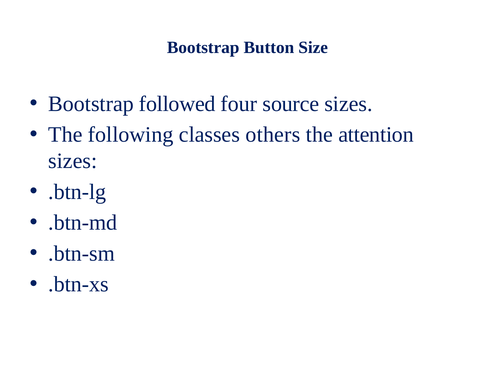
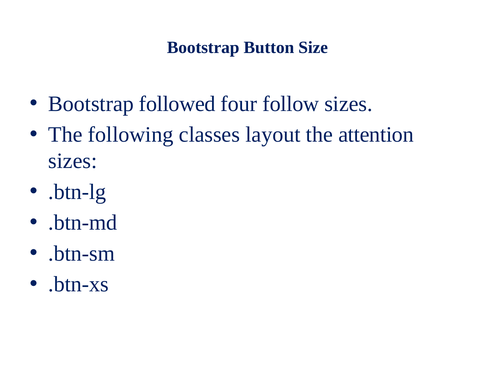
source: source -> follow (291, 104)
others: others -> layout (273, 135)
